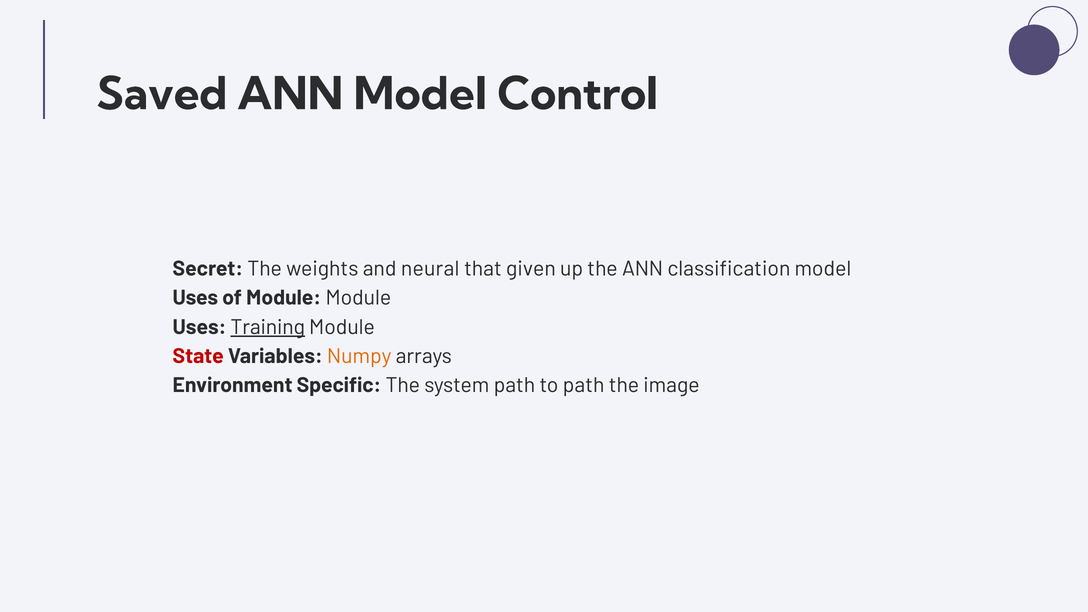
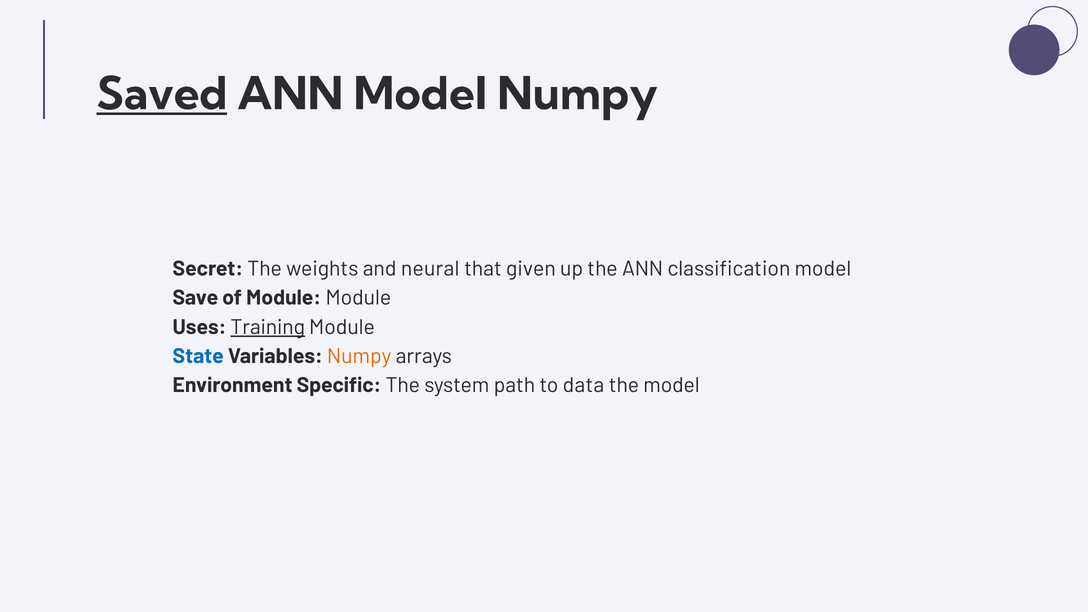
Saved underline: none -> present (162, 94)
Model Control: Control -> Numpy (577, 94)
Uses: Uses -> Save (195, 298)
State colour: red -> blue (198, 356)
to path: path -> data (583, 385)
the image: image -> model (672, 385)
